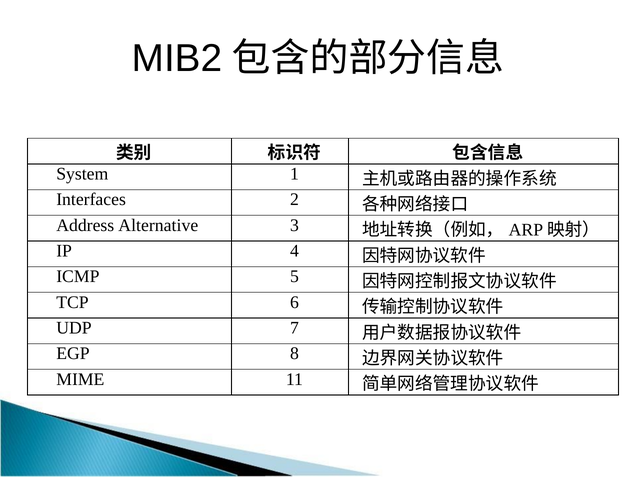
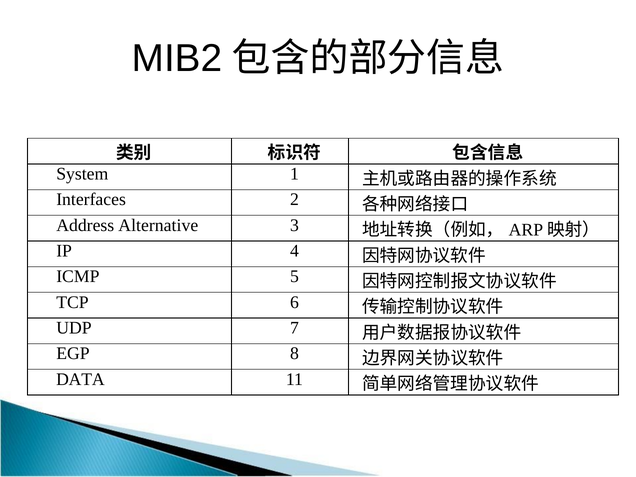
MIME: MIME -> DATA (80, 379)
